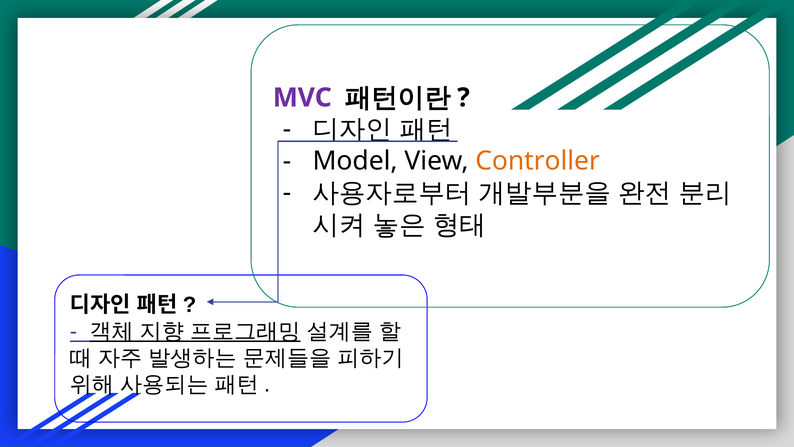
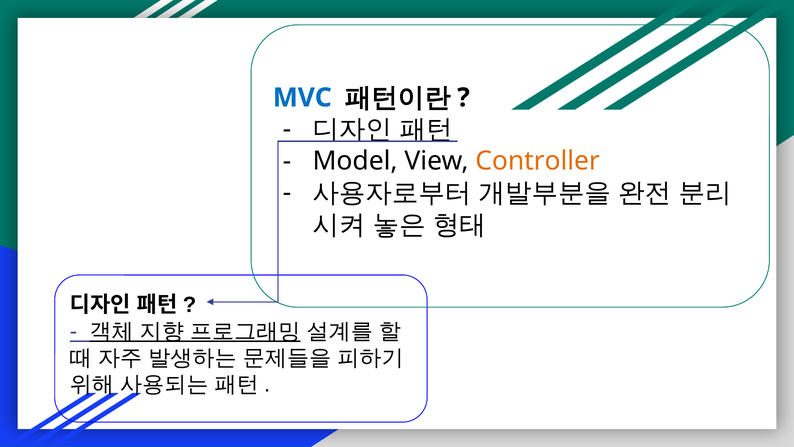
MVC colour: purple -> blue (302, 98)
